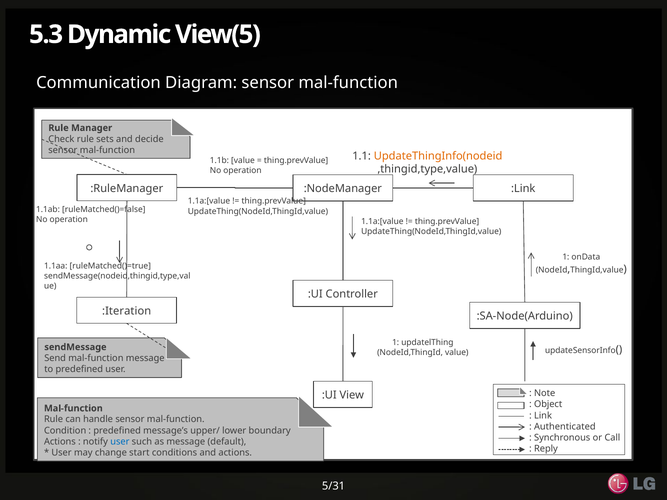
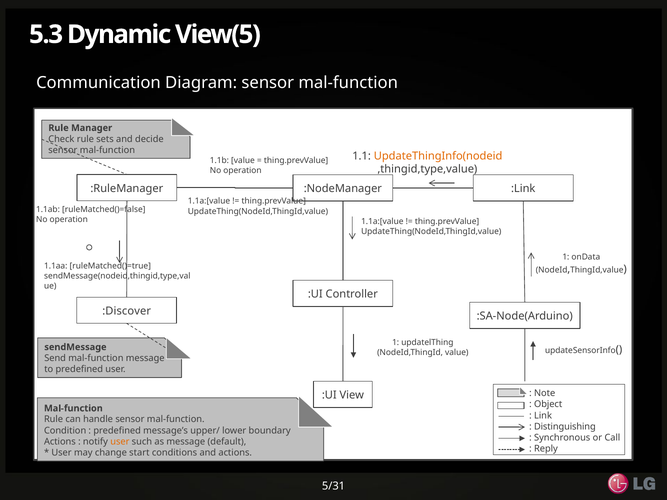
:Iteration: :Iteration -> :Discover (127, 311)
Authenticated: Authenticated -> Distinguishing (565, 427)
user colour: blue -> orange (120, 442)
